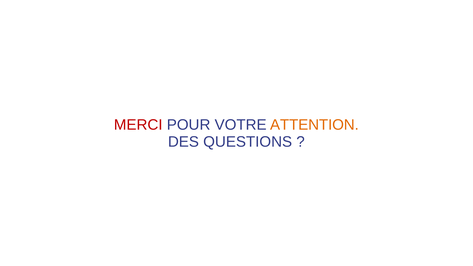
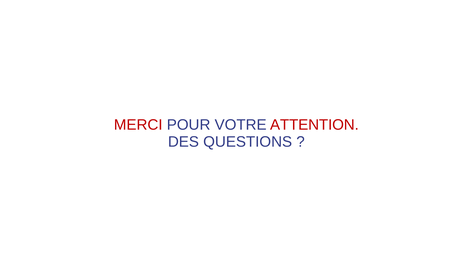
ATTENTION colour: orange -> red (314, 125)
